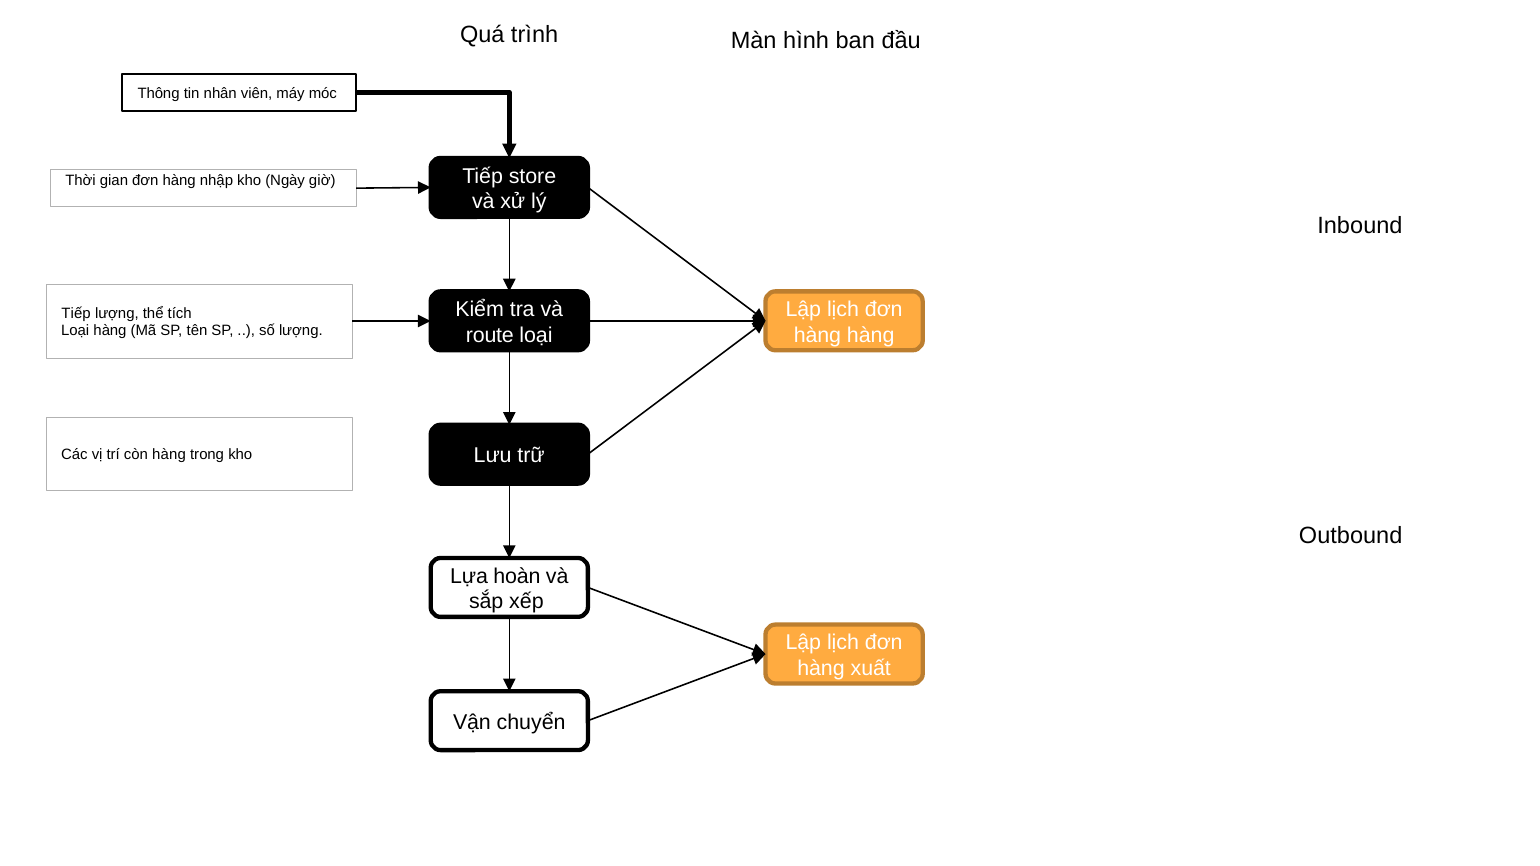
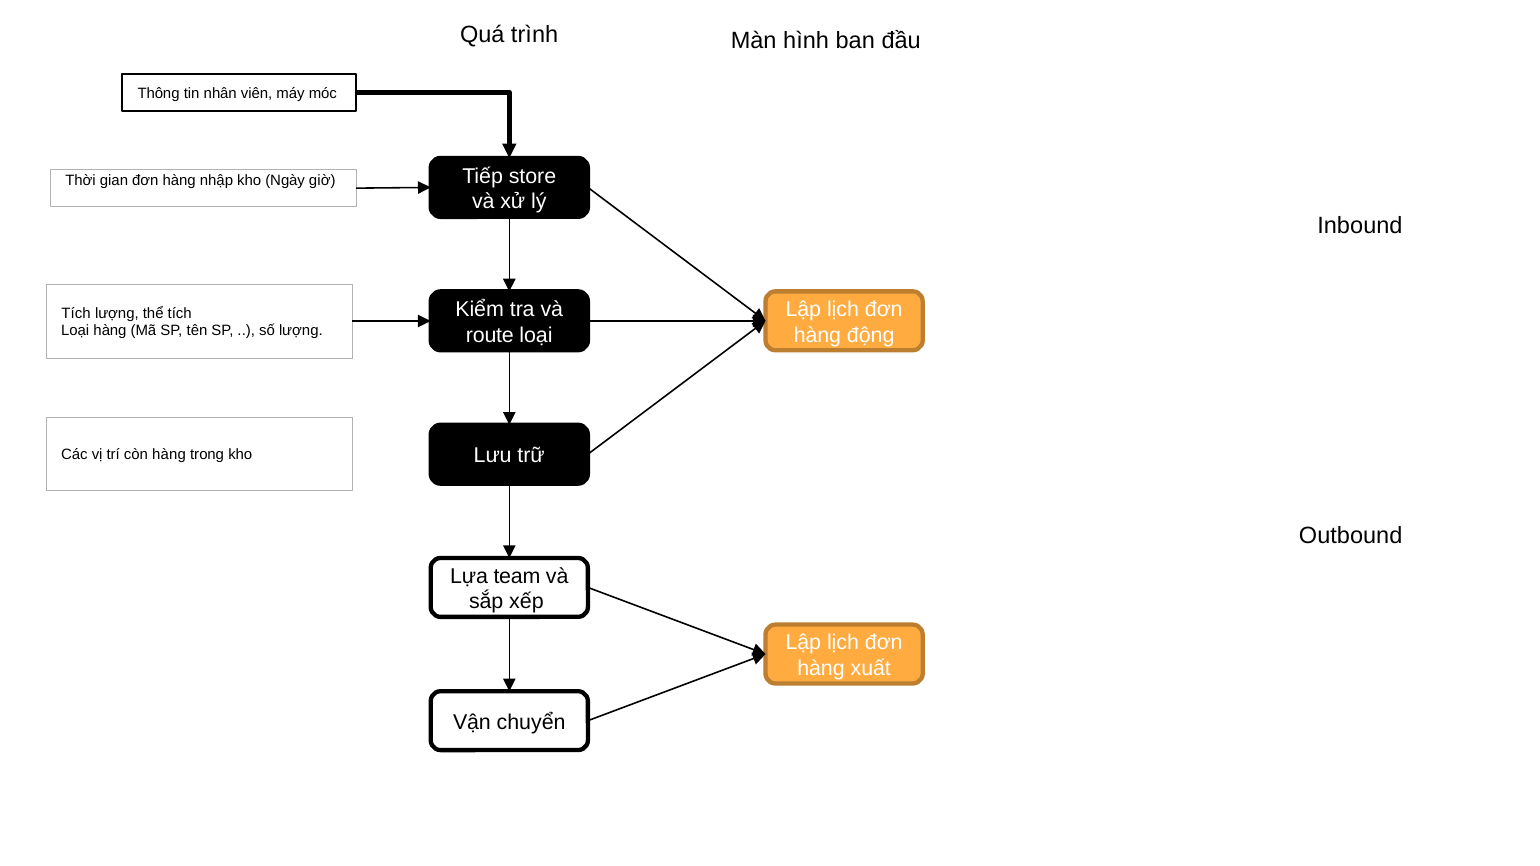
Tiếp: Tiếp -> Tích (76, 313)
hàng hàng: hàng -> động (871, 335)
hoàn: hoàn -> team (517, 576)
